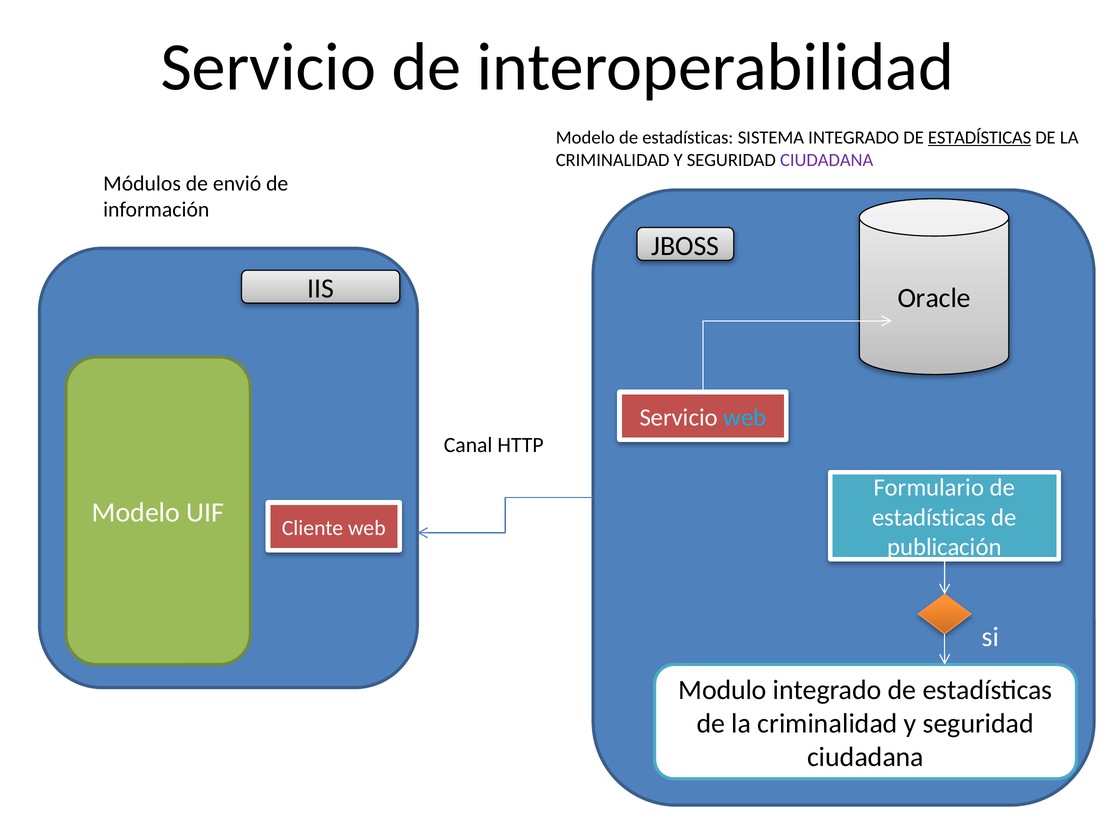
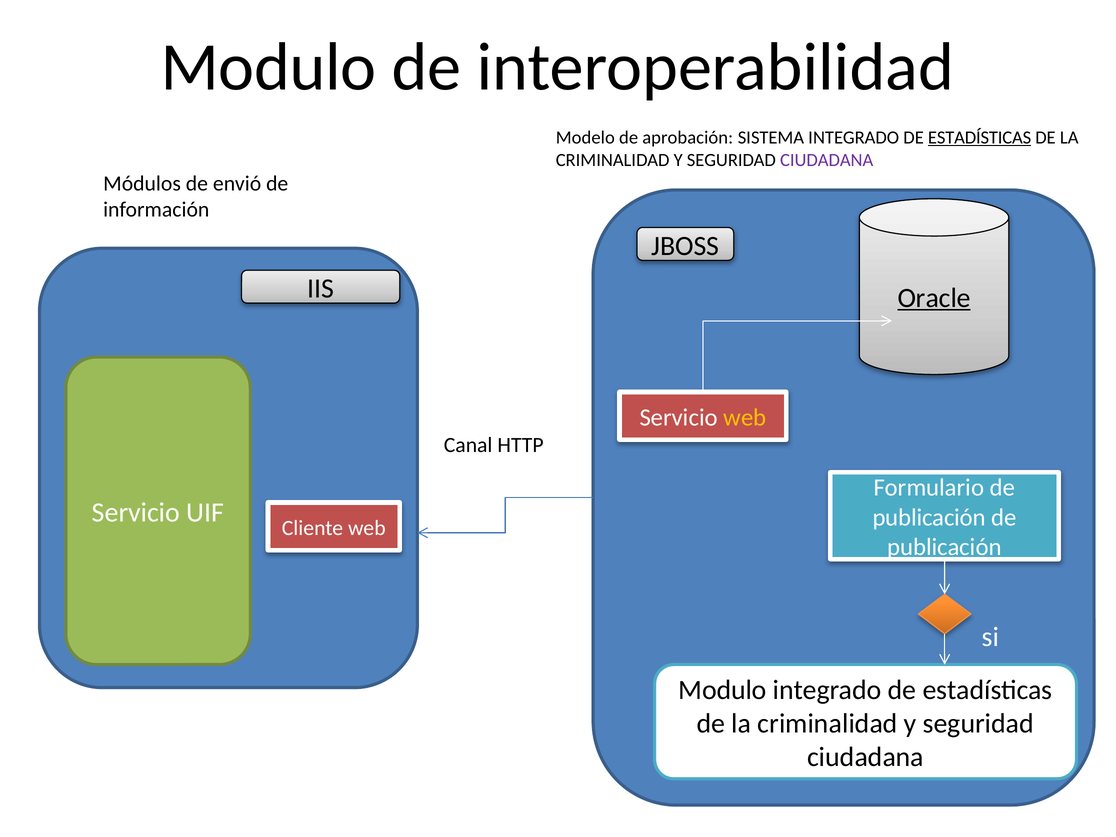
Servicio: Servicio -> Modulo (268, 67)
estadísticas: estadísticas -> aprobación (688, 138)
Oracle underline: none -> present (934, 298)
web colour: light blue -> yellow (745, 418)
Modelo: Modelo -> Servicio (136, 513)
estadísticas: estadísticas -> publicación (929, 517)
